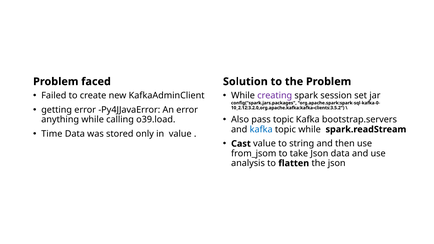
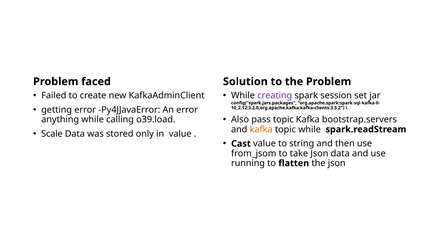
kafka colour: blue -> orange (261, 129)
Time: Time -> Scale (52, 134)
analysis: analysis -> running (248, 163)
